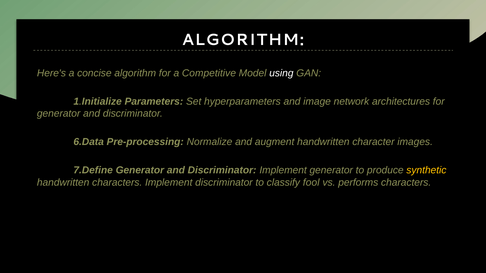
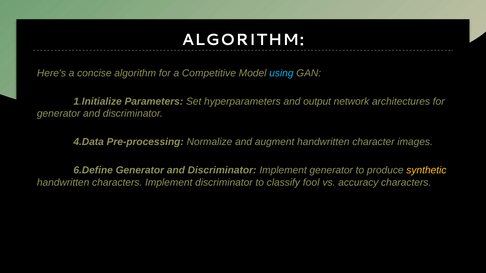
using colour: white -> light blue (281, 73)
image: image -> output (317, 102)
6.Data: 6.Data -> 4.Data (89, 142)
7.Define: 7.Define -> 6.Define (93, 171)
performs: performs -> accuracy (358, 183)
